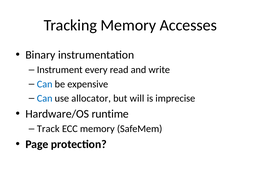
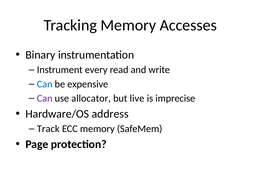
Can colour: blue -> purple (45, 98)
will: will -> live (137, 98)
runtime: runtime -> address (110, 114)
